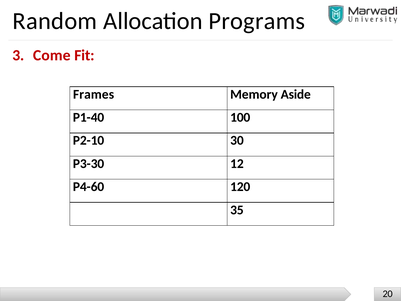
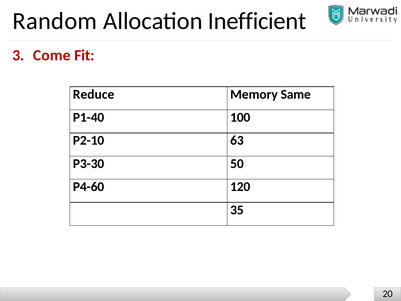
Programs: Programs -> Inefficient (257, 21)
Frames: Frames -> Reduce (94, 94)
Aside: Aside -> Same (296, 94)
30: 30 -> 63 (237, 140)
12: 12 -> 50 (237, 164)
